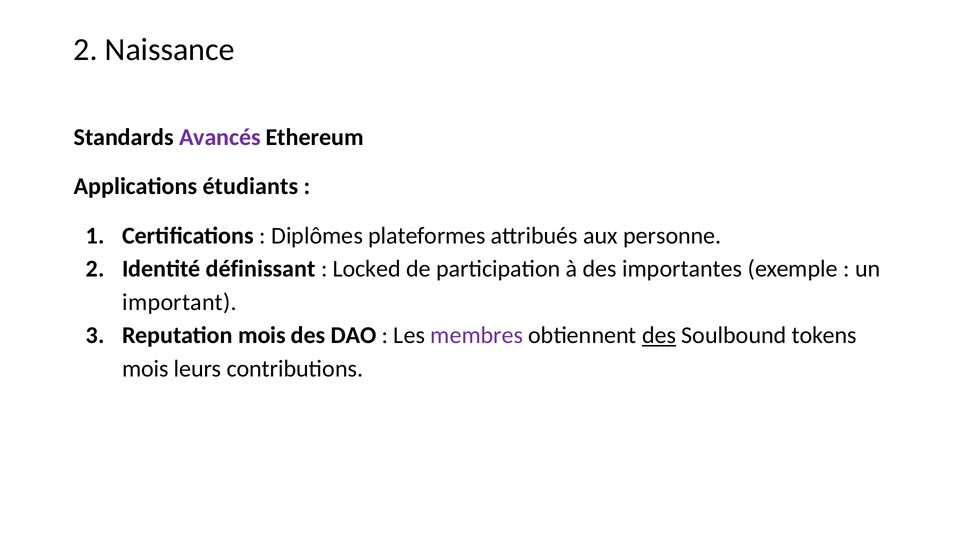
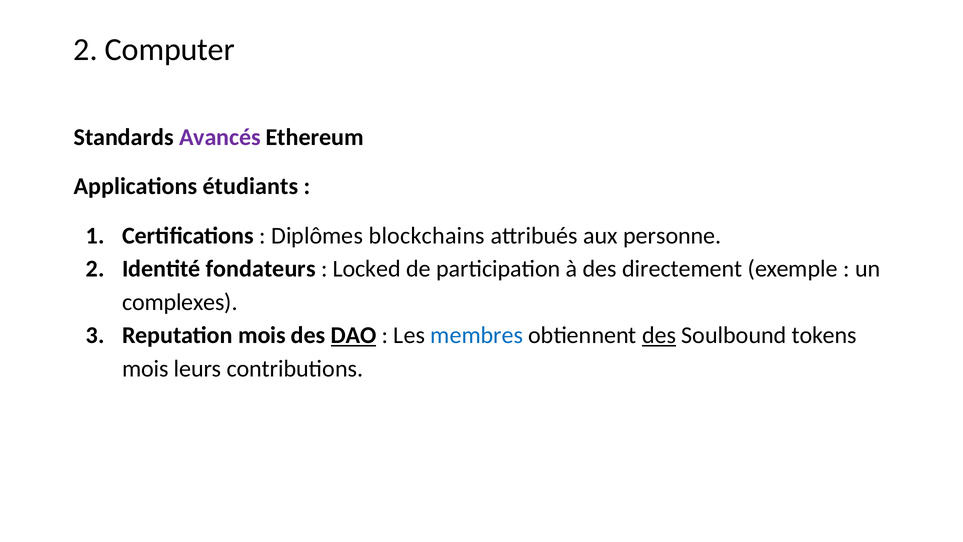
Naissance: Naissance -> Computer (170, 50)
plateformes: plateformes -> blockchains (427, 236)
définissant: définissant -> fondateurs (261, 269)
importantes: importantes -> directement (682, 269)
important: important -> complexes (180, 302)
DAO underline: none -> present (354, 335)
membres colour: purple -> blue (477, 335)
